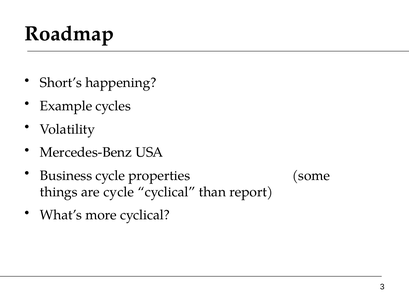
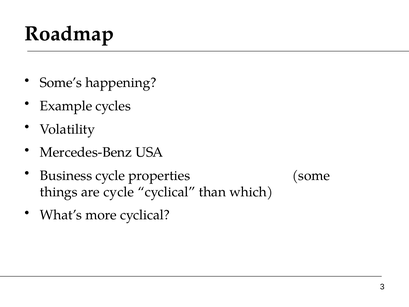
Short’s: Short’s -> Some’s (61, 83)
report: report -> which (251, 192)
